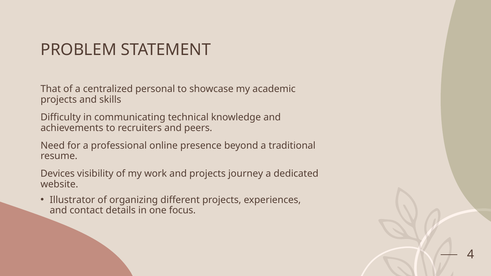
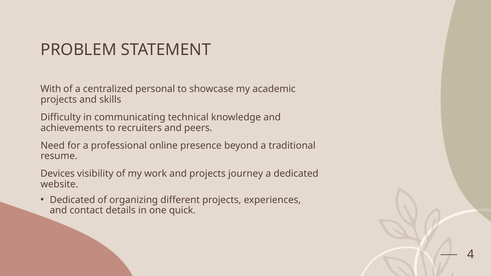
That: That -> With (51, 89)
Illustrator: Illustrator -> Dedicated (72, 200)
focus: focus -> quick (182, 210)
